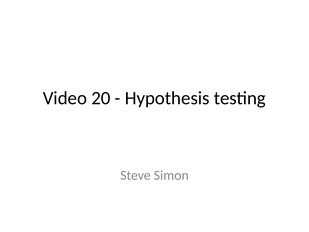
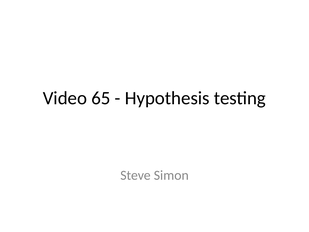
20: 20 -> 65 (101, 98)
